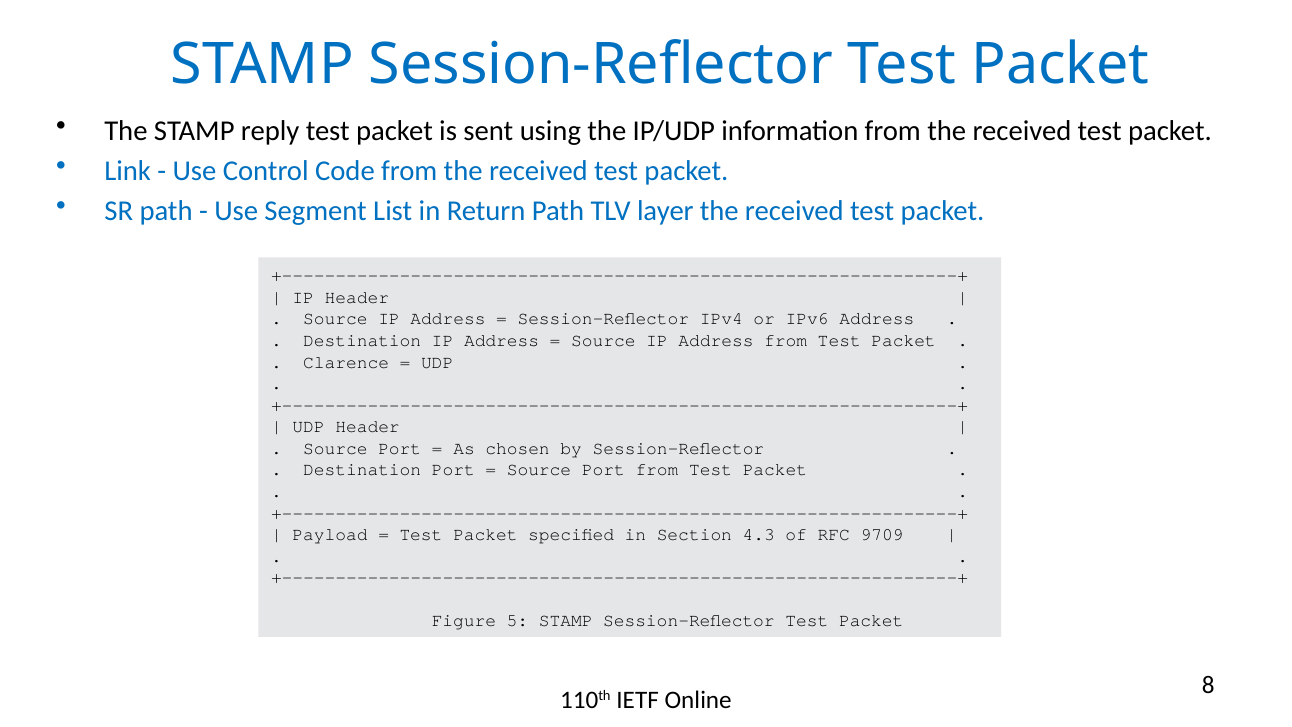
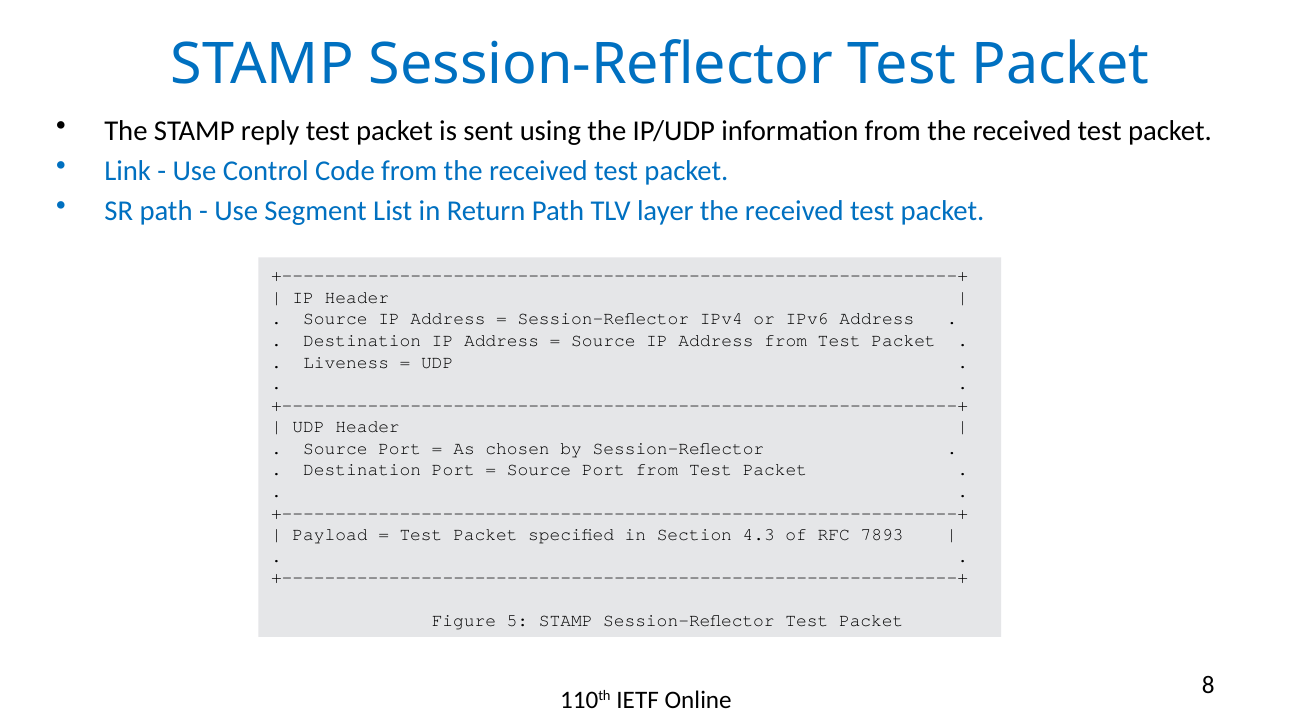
Clarence: Clarence -> Liveness (346, 362)
9709: 9709 -> 7893 (882, 535)
